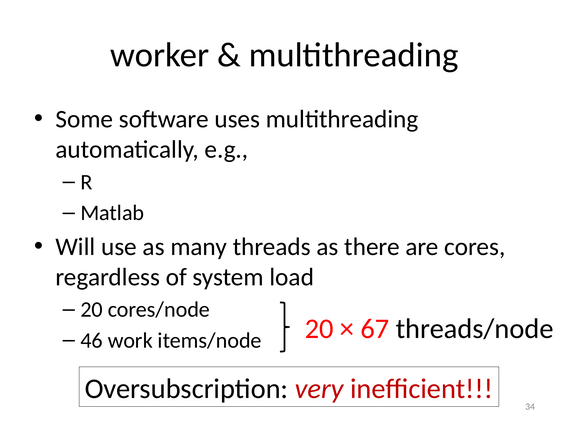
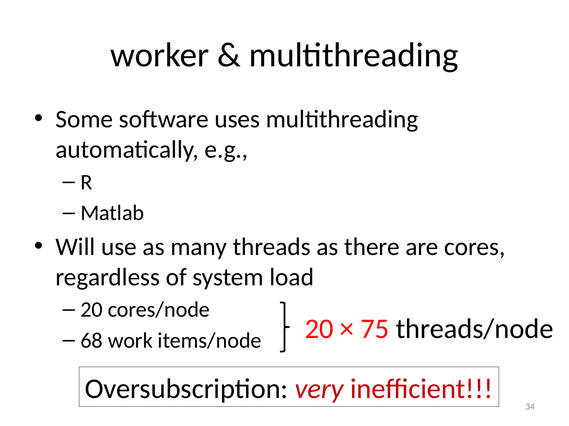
46: 46 -> 68 (92, 341)
67: 67 -> 75 (375, 329)
